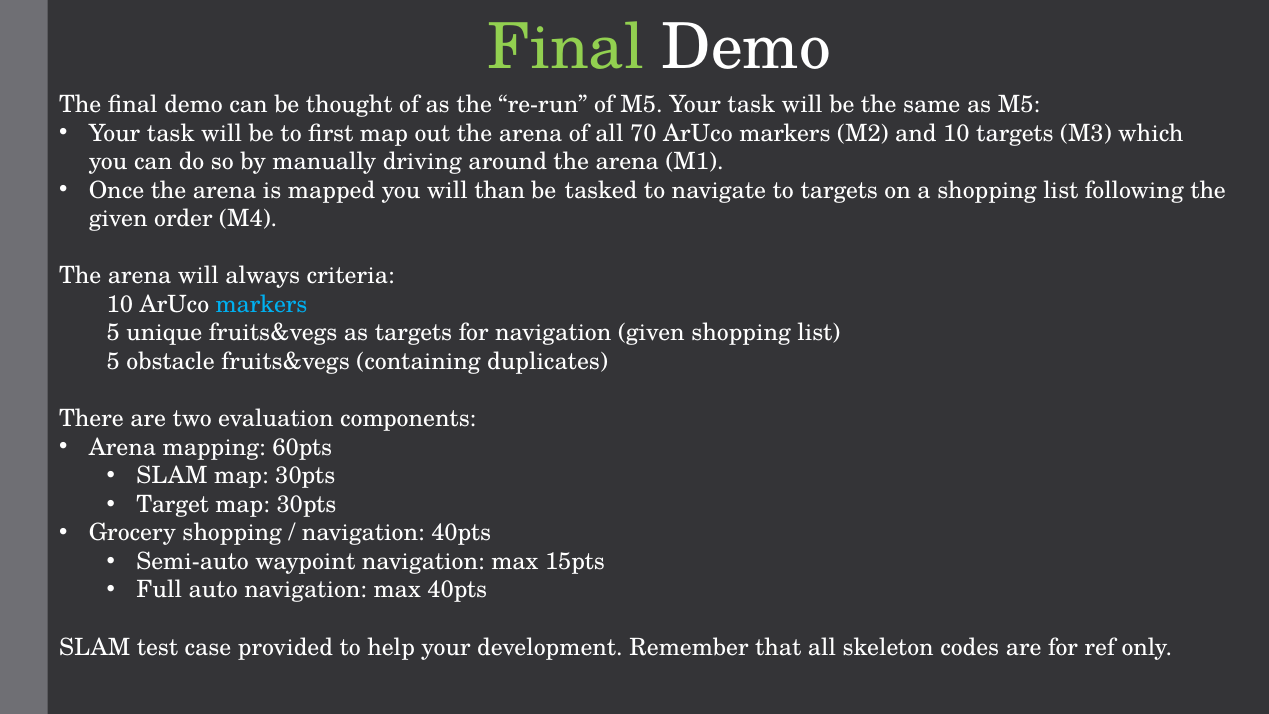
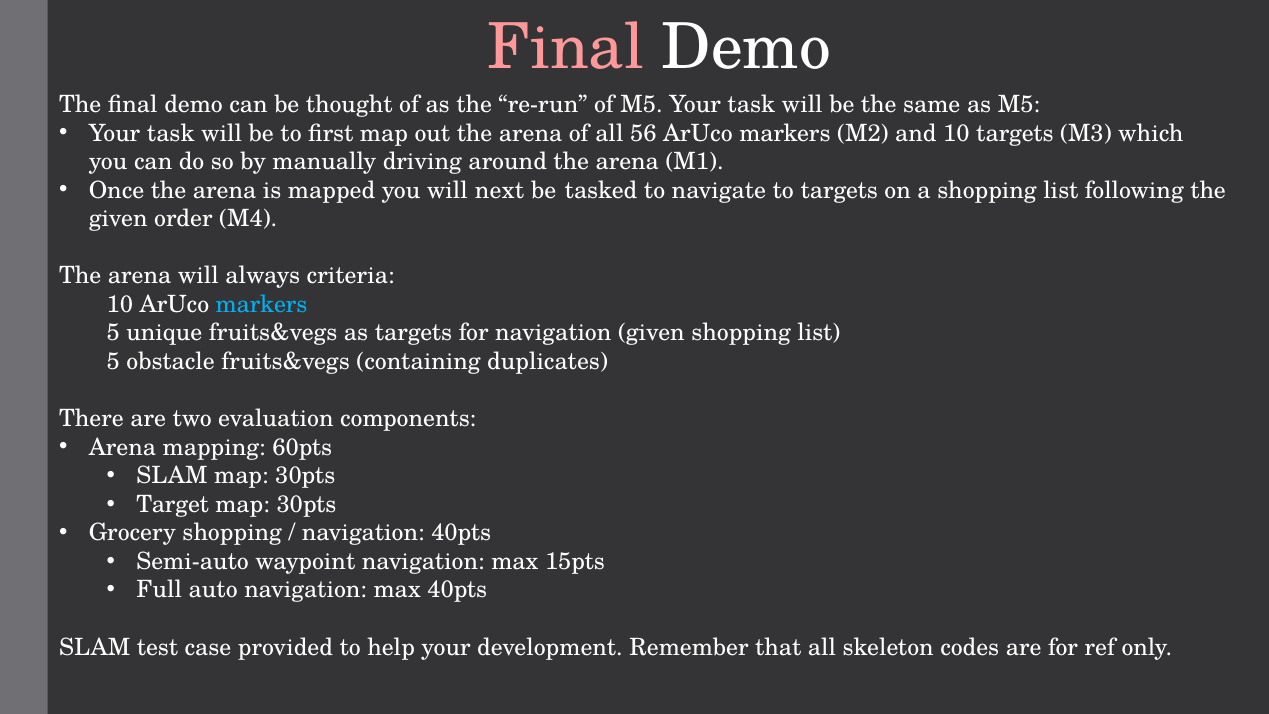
Final colour: light green -> pink (566, 48)
70: 70 -> 56 (643, 133)
than: than -> next (499, 190)
